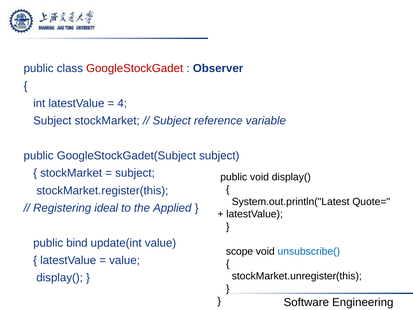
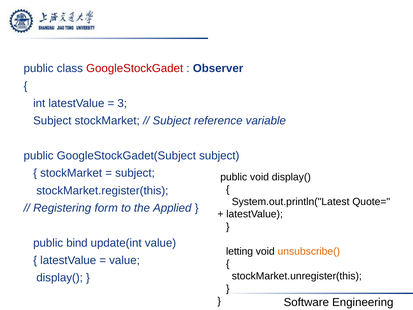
4: 4 -> 3 (122, 103)
ideal: ideal -> form (106, 208)
scope: scope -> letting (240, 251)
unsubscribe( colour: blue -> orange (309, 251)
